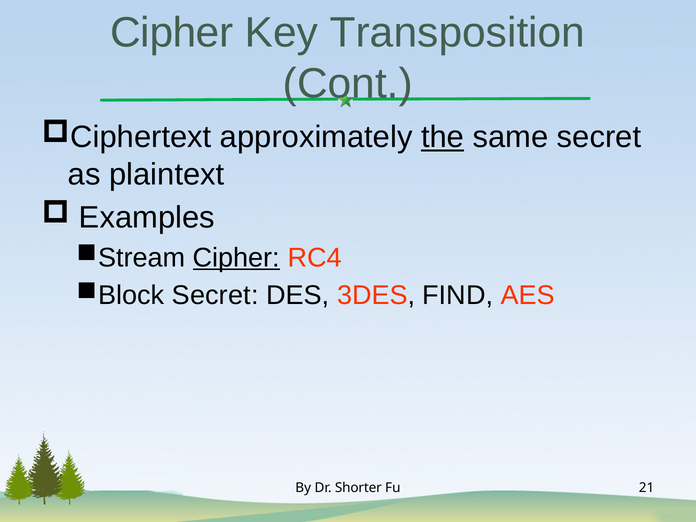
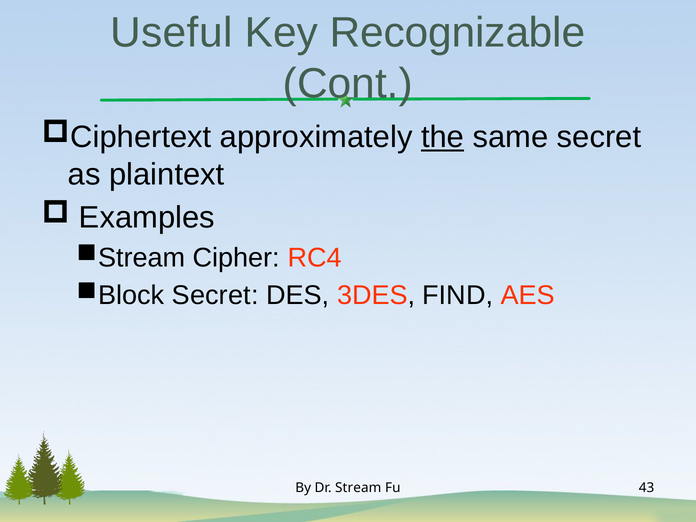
Cipher: Cipher -> Useful (171, 33)
Transposition: Transposition -> Recognizable (458, 33)
Cipher underline: present -> none (236, 258)
Shorter: Shorter -> Stream (358, 488)
21: 21 -> 43 (647, 488)
